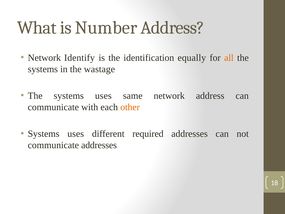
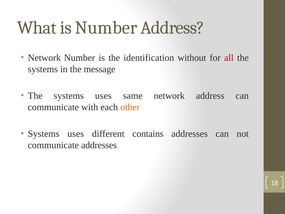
Network Identify: Identify -> Number (80, 58)
equally: equally -> without (192, 58)
all colour: orange -> red (229, 58)
wastage: wastage -> message (100, 69)
required: required -> contains (148, 134)
